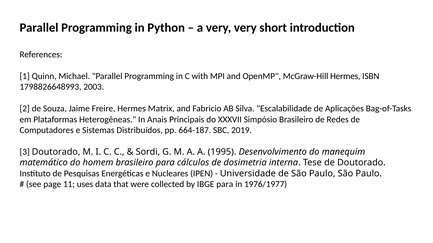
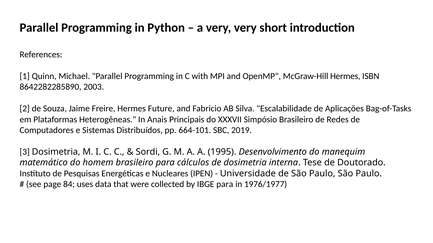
1798826648993: 1798826648993 -> 8642282285890 (51, 87)
Matrix: Matrix -> Future (161, 109)
664-187: 664-187 -> 664-101 (195, 130)
3 Doutorado: Doutorado -> Dosimetria (56, 152)
11: 11 -> 84 (69, 185)
